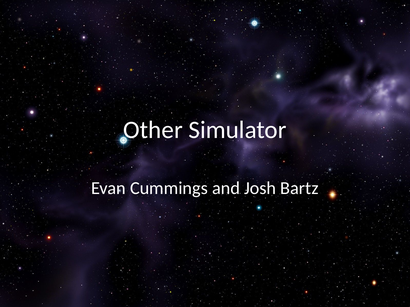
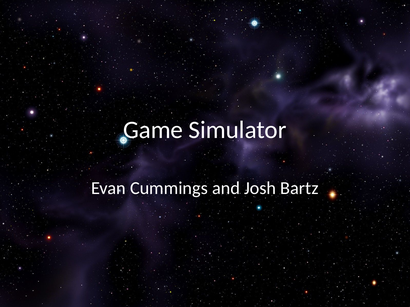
Other: Other -> Game (153, 130)
